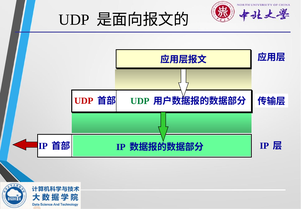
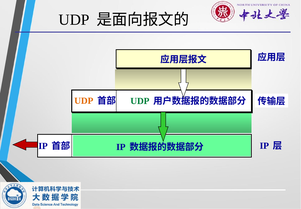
UDP colour: red -> orange (84, 101)
